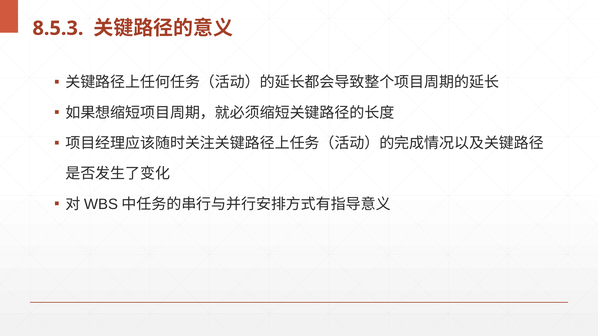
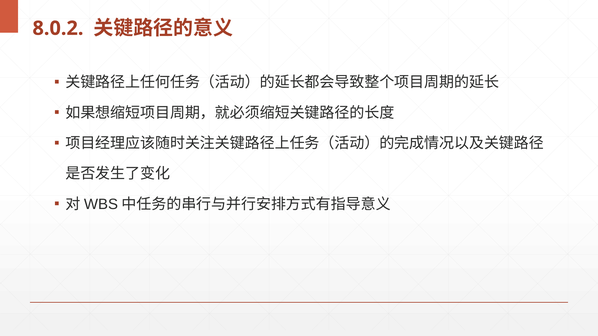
8.5.3: 8.5.3 -> 8.0.2 (58, 28)
